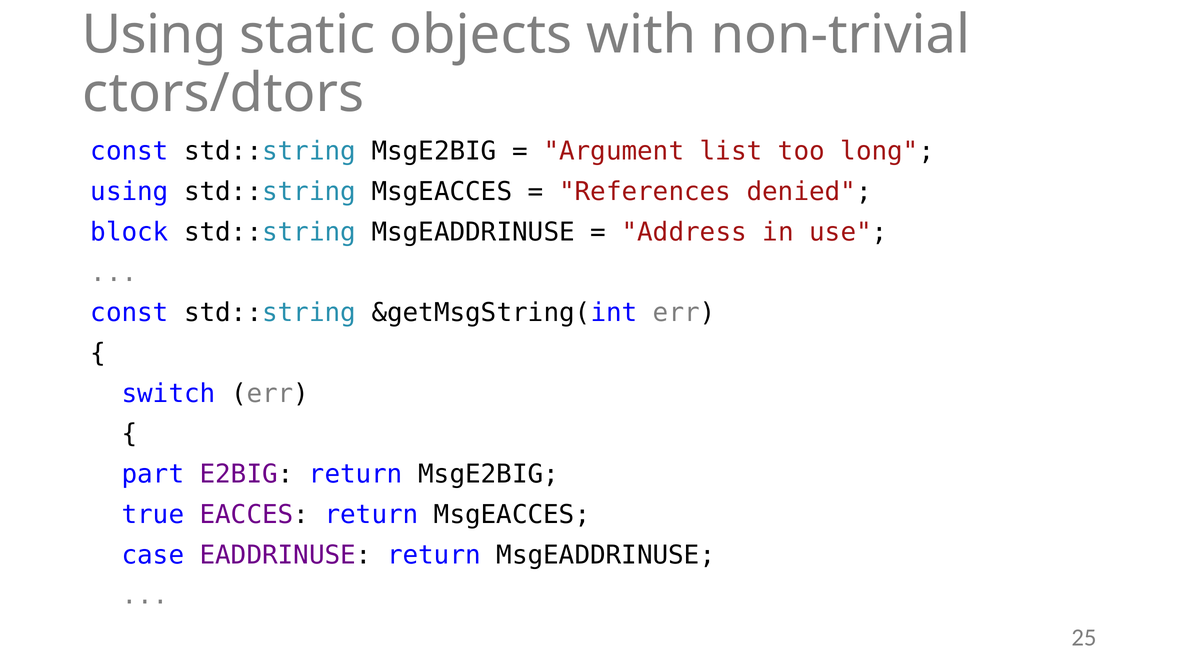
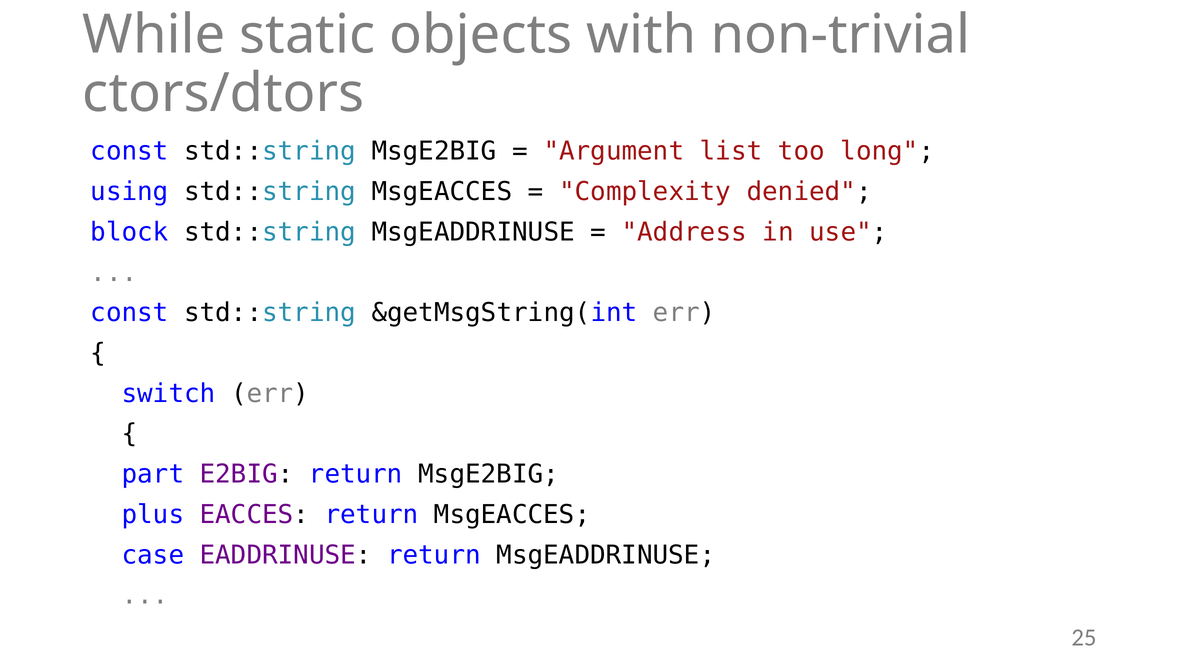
Using: Using -> While (154, 35)
References: References -> Complexity (645, 192)
true: true -> plus (153, 515)
